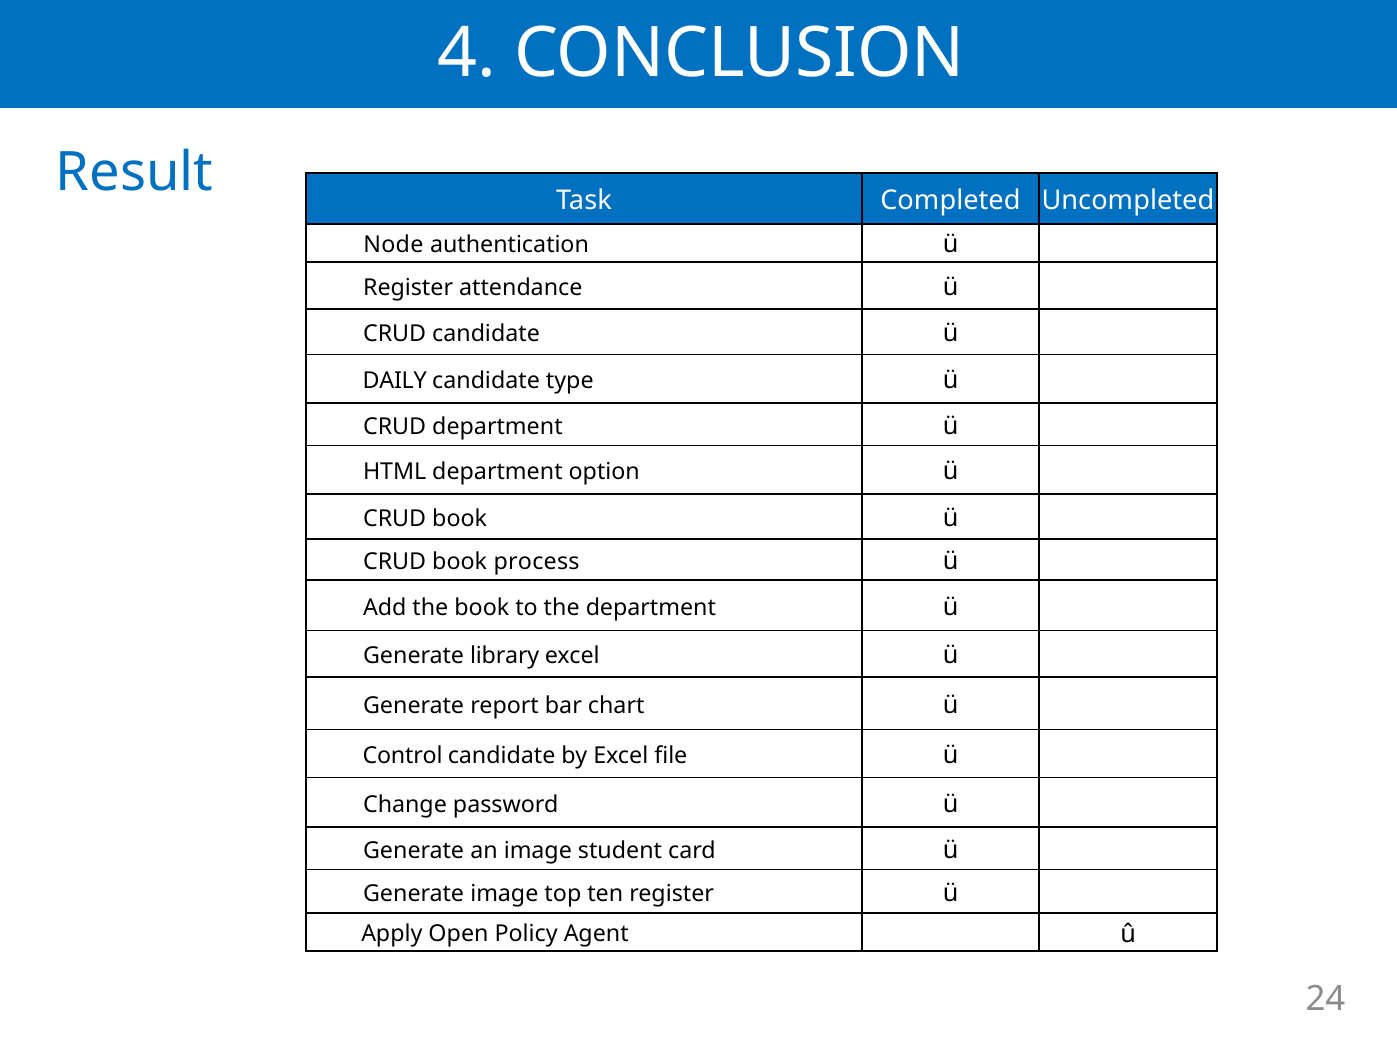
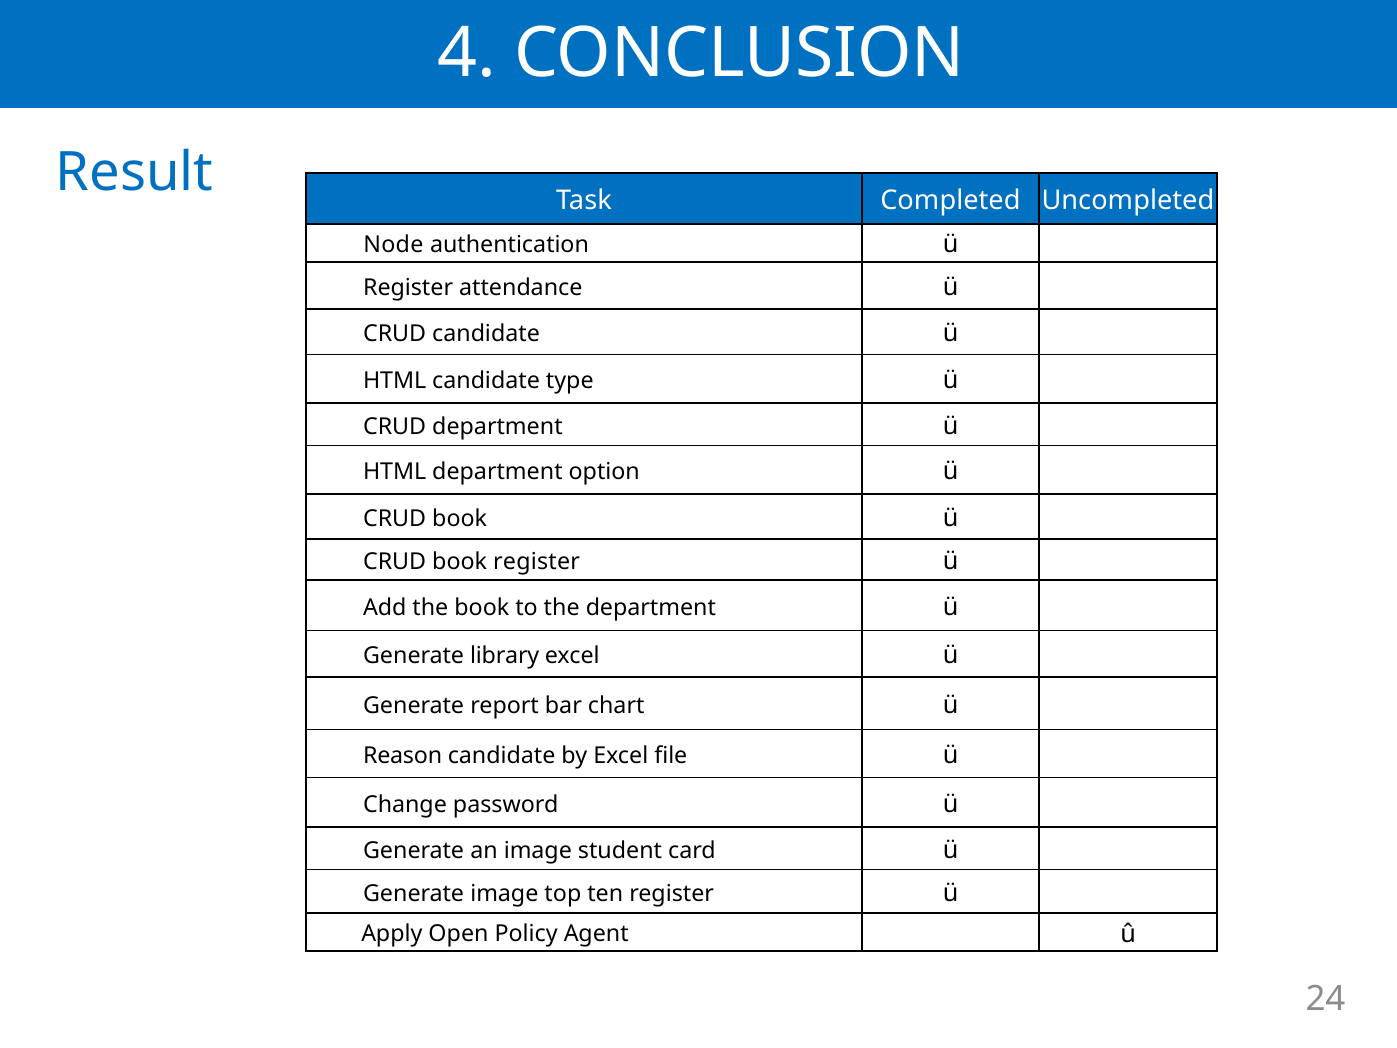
DAILY: DAILY -> HTML (395, 381)
book process: process -> register (537, 562)
Control: Control -> Reason (403, 756)
